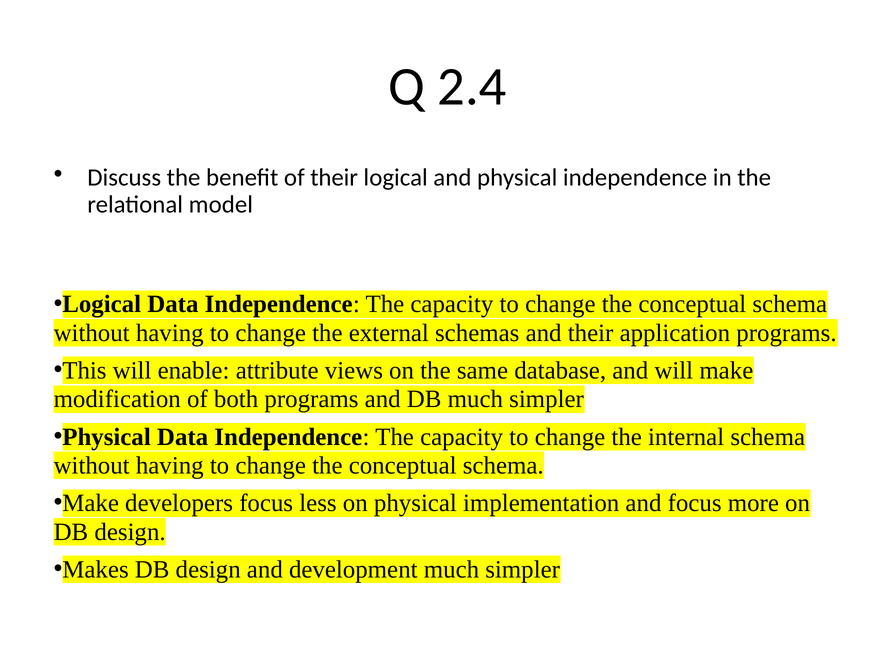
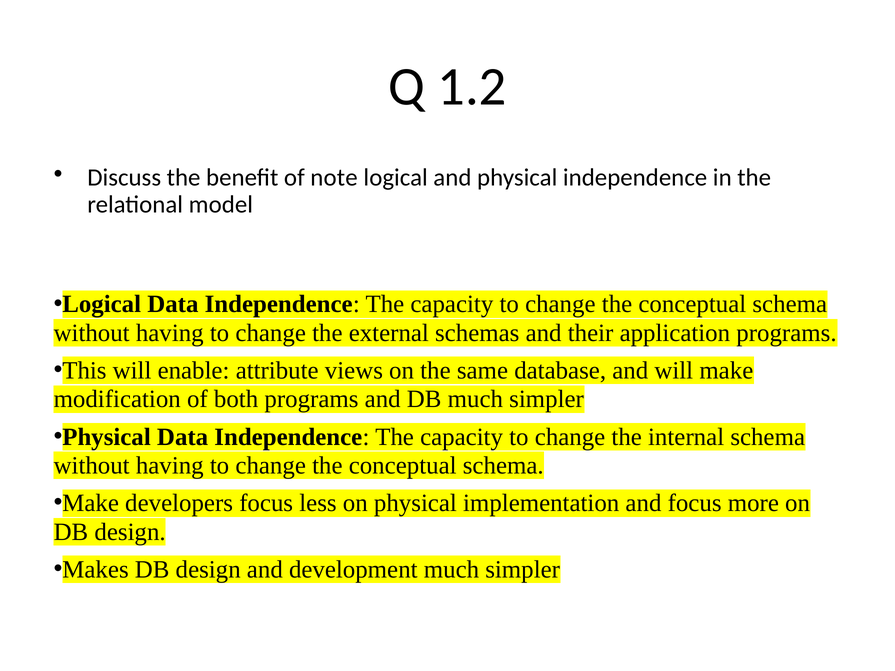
2.4: 2.4 -> 1.2 (472, 87)
of their: their -> note (334, 178)
